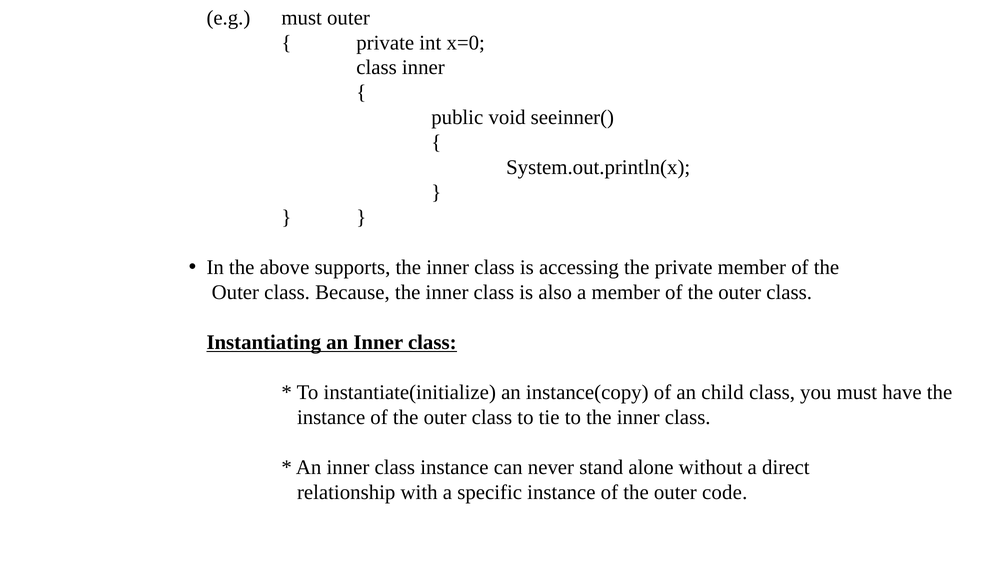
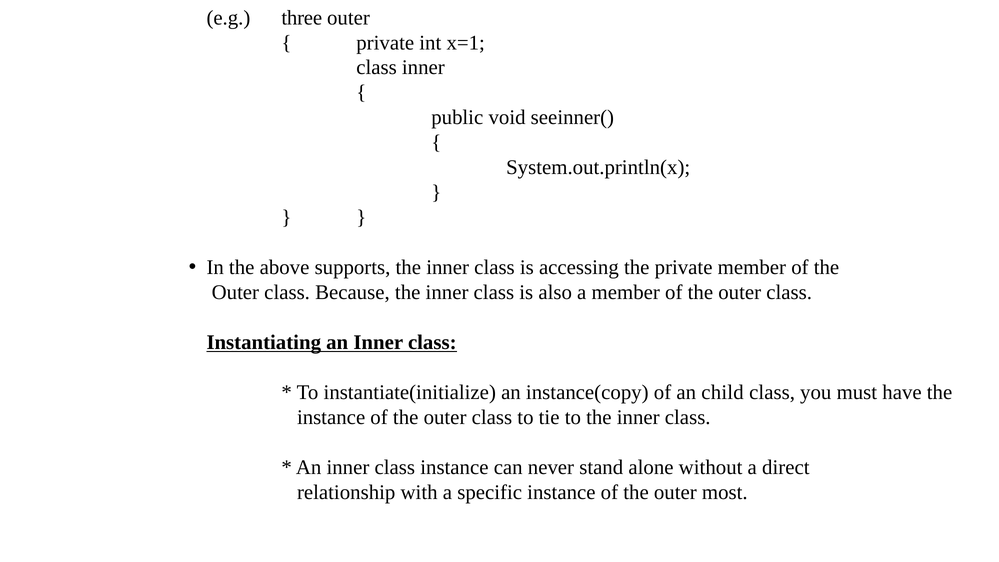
e.g must: must -> three (302, 18)
x=0: x=0 -> x=1 (466, 43)
code: code -> most (725, 492)
